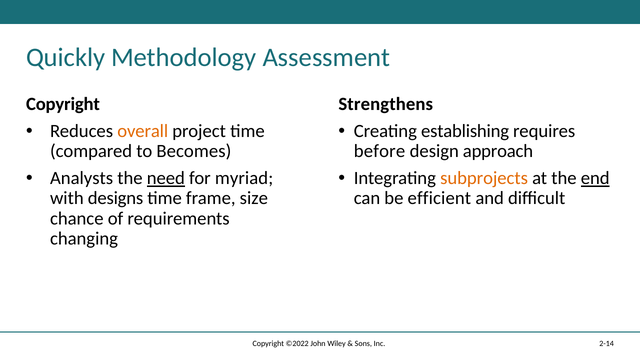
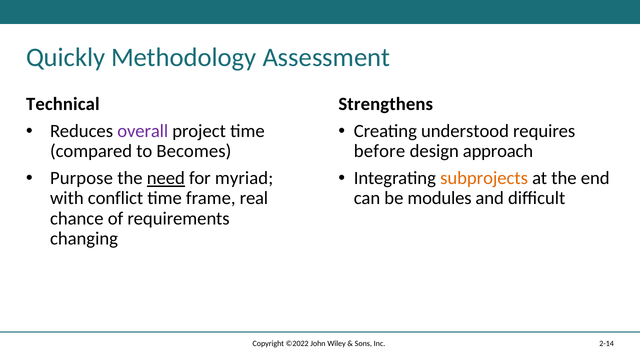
Copyright: Copyright -> Technical (63, 104)
overall colour: orange -> purple (143, 131)
establishing: establishing -> understood (465, 131)
Analysts: Analysts -> Purpose (82, 178)
end underline: present -> none (595, 178)
designs: designs -> conflict (115, 198)
size: size -> real (254, 198)
efficient: efficient -> modules (440, 198)
